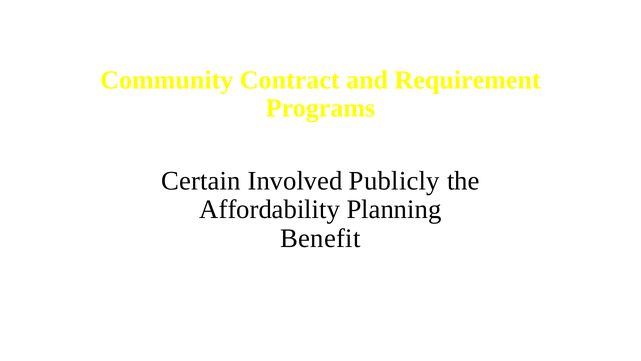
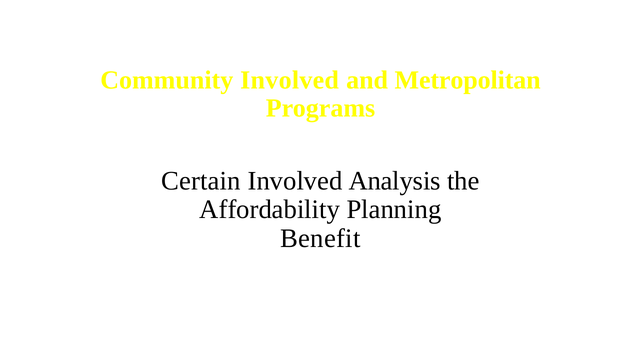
Community Contract: Contract -> Involved (290, 80)
Requirement: Requirement -> Metropolitan (468, 80)
Publicly: Publicly -> Analysis (395, 180)
